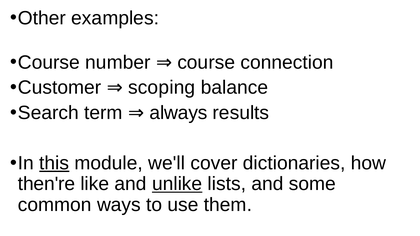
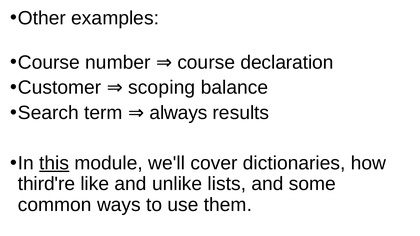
connection: connection -> declaration (287, 62)
then're: then're -> third're (47, 184)
unlike underline: present -> none (177, 184)
